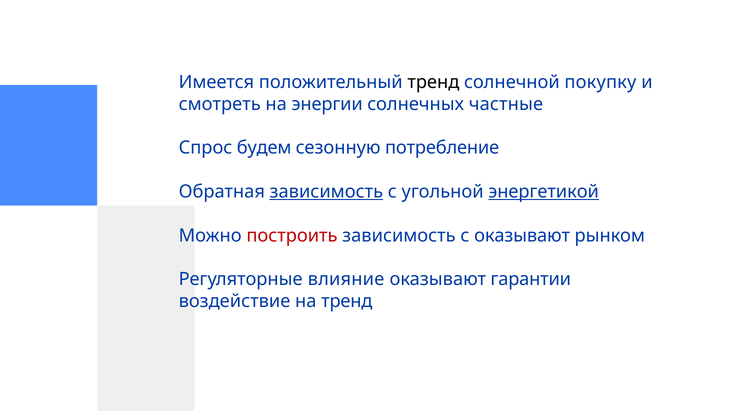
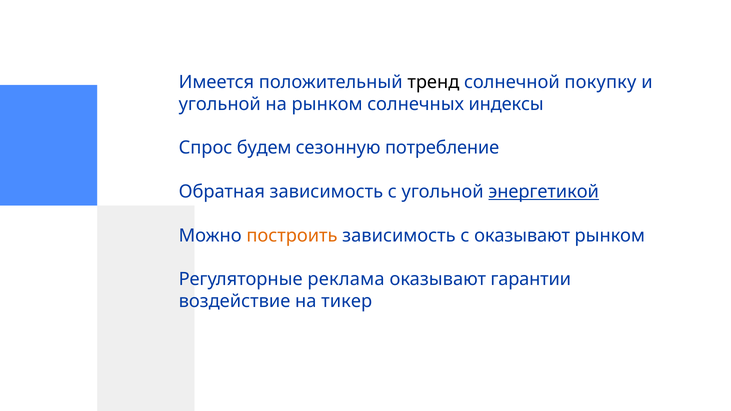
смотреть: смотреть -> угольной (220, 104)
на энергии: энергии -> рынком (327, 104)
частные: частные -> индексы (506, 104)
зависимость underline: present -> none (326, 192)
построить colour: red -> orange (292, 236)
влияние: влияние -> реклама (346, 280)
на тренд: тренд -> тикер (347, 302)
